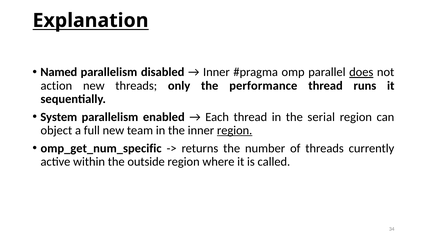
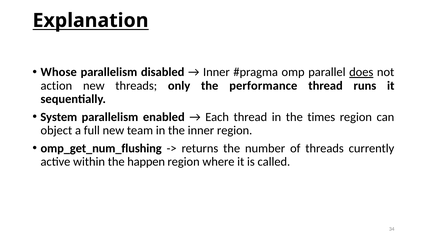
Named: Named -> Whose (59, 72)
serial: serial -> times (321, 117)
region underline: present -> none (235, 130)
omp_get_num_specific: omp_get_num_specific -> omp_get_num_flushing (101, 148)
outside: outside -> happen (146, 162)
